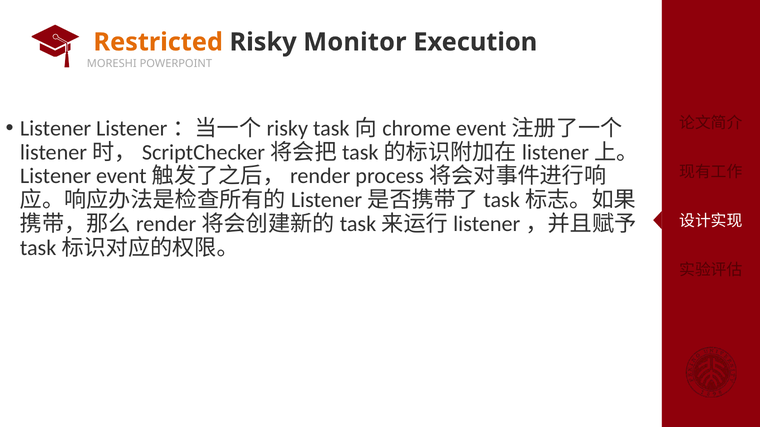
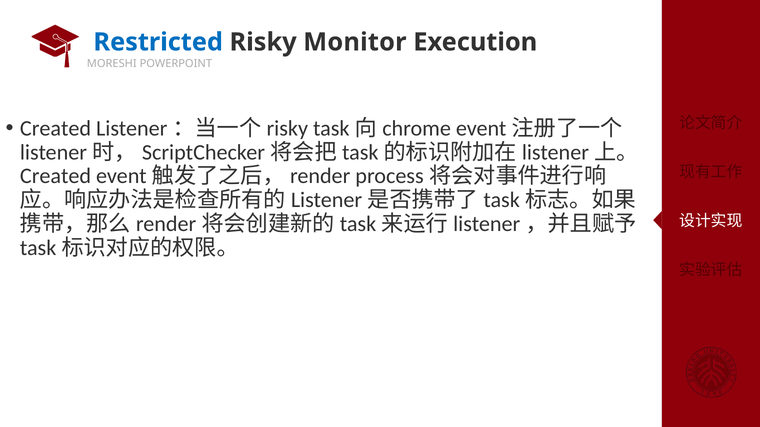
Restricted colour: orange -> blue (158, 42)
Listener: Listener -> Created (56, 128)
Listener: Listener -> Created (56, 176)
